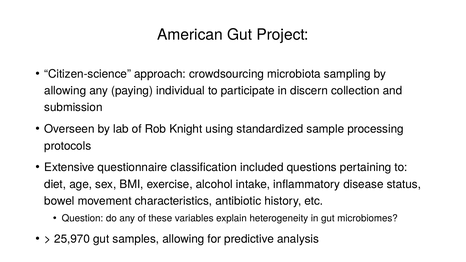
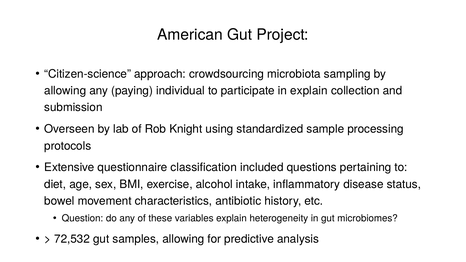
in discern: discern -> explain (309, 91)
25,970: 25,970 -> 72,532 (72, 239)
